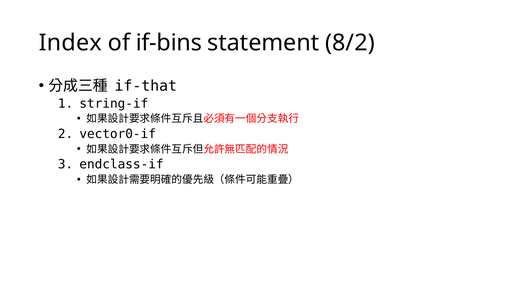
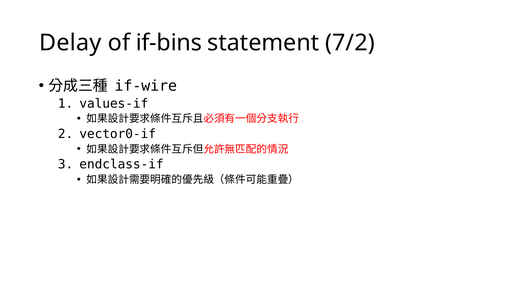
Index: Index -> Delay (70, 43)
8/2: 8/2 -> 7/2 (350, 43)
if-that: if-that -> if-wire (146, 86)
string-if: string-if -> values-if (114, 104)
